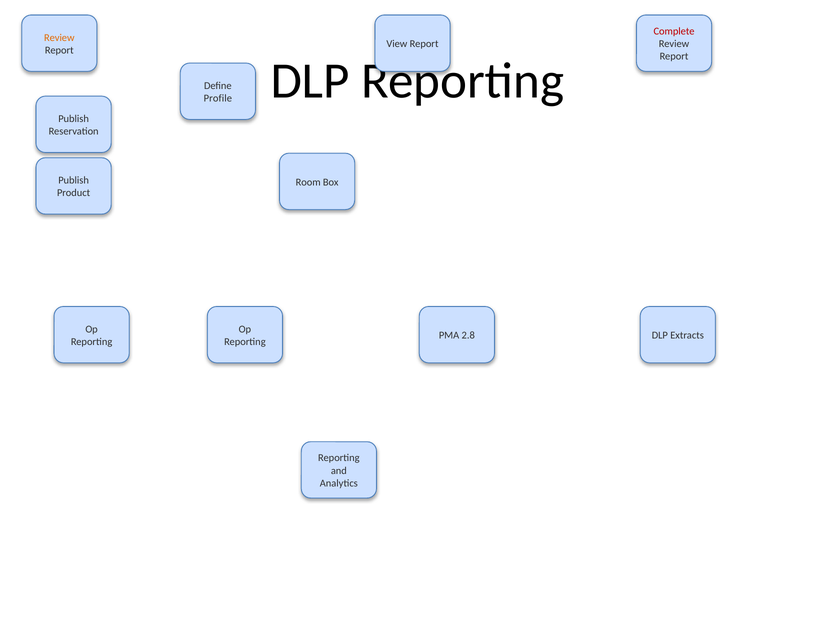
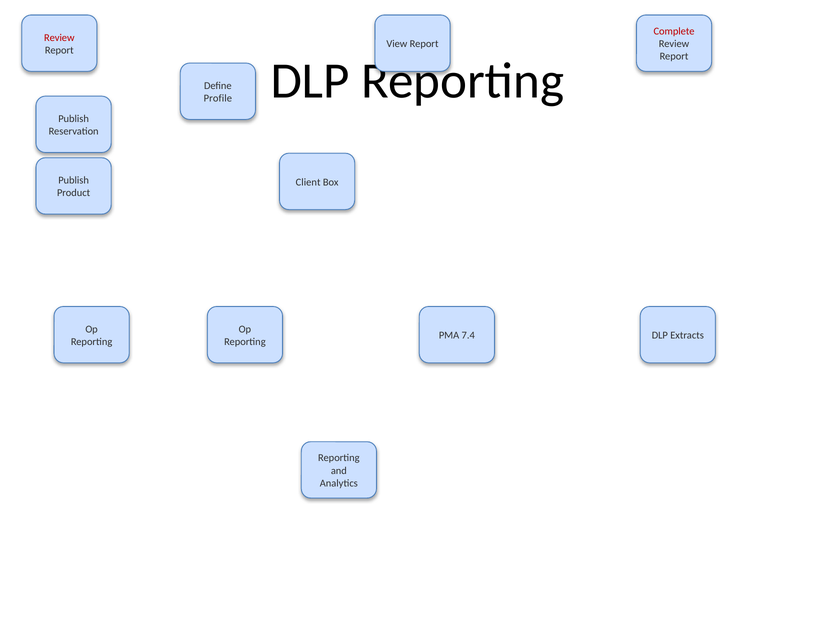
Review colour: orange -> red (59, 38)
Room: Room -> Client (308, 182)
2.8: 2.8 -> 7.4 (468, 336)
